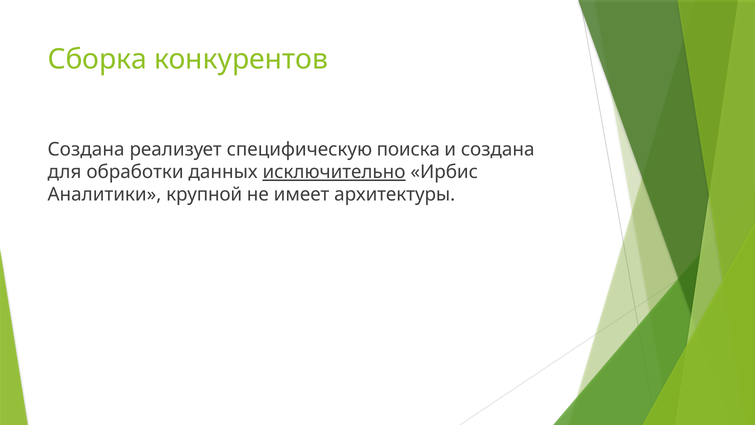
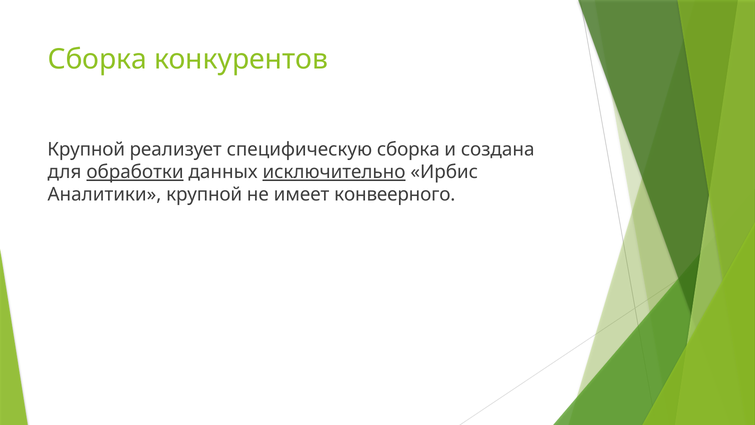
Создана: Создана -> Крупной (86, 149)
специфическую поиска: поиска -> сборка (408, 149)
обработки underline: none -> present (135, 172)
архитектуры: архитектуры -> конвеерного (395, 195)
